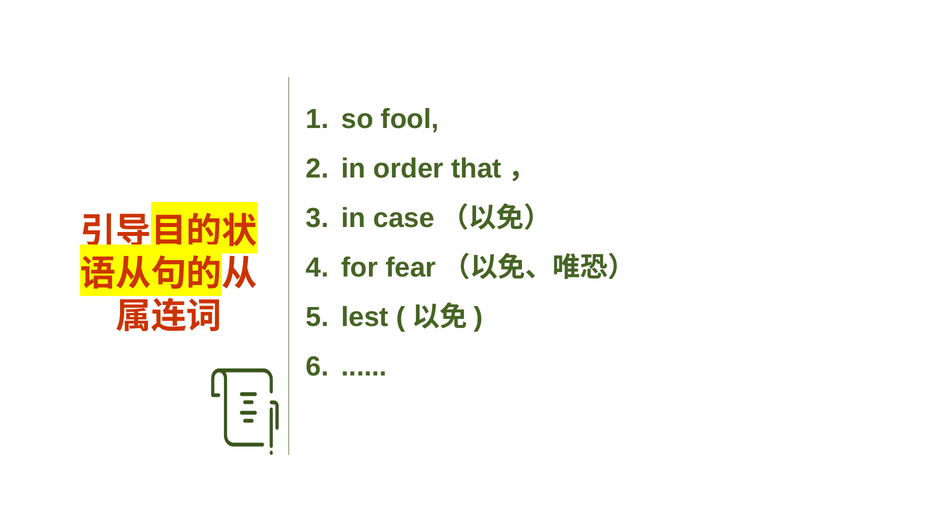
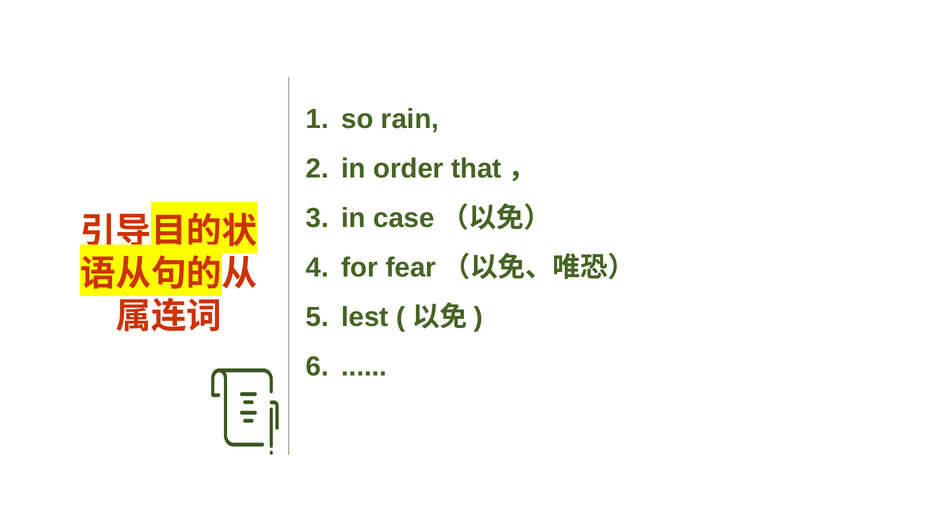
fool: fool -> rain (410, 119)
